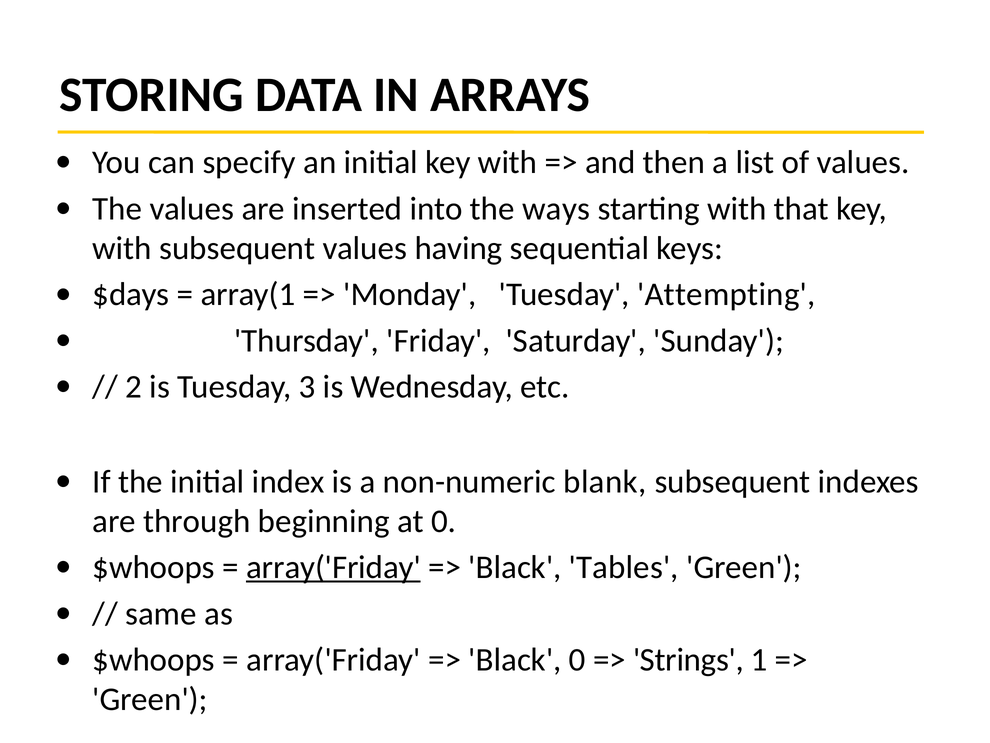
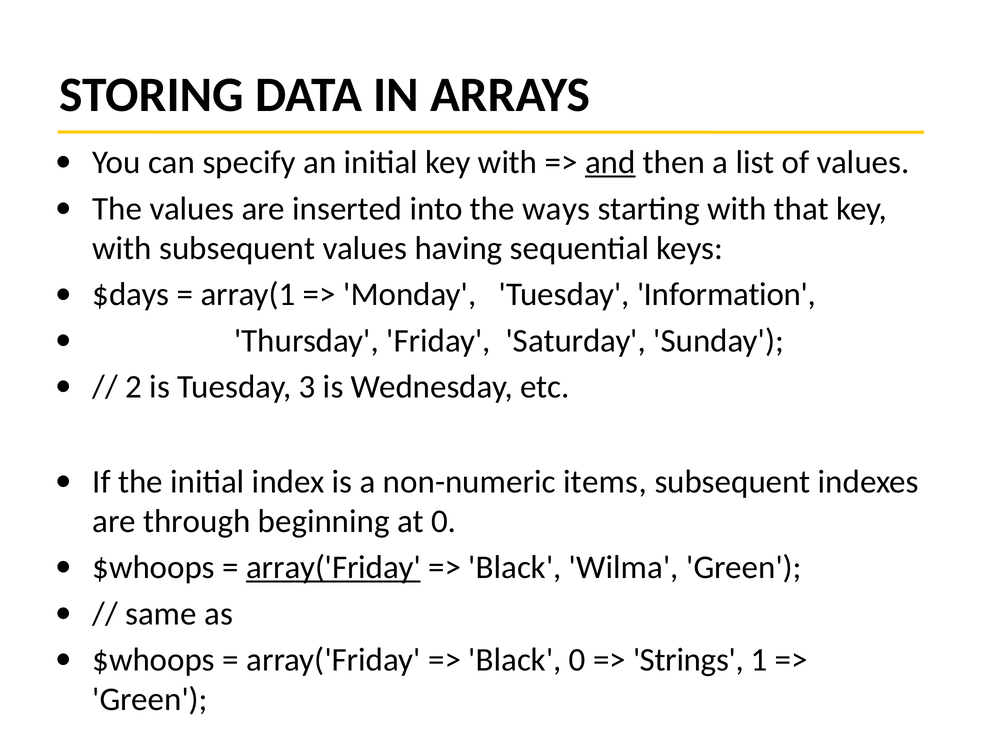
and underline: none -> present (610, 162)
Attempting: Attempting -> Information (727, 294)
blank: blank -> items (605, 481)
Tables: Tables -> Wilma (624, 567)
